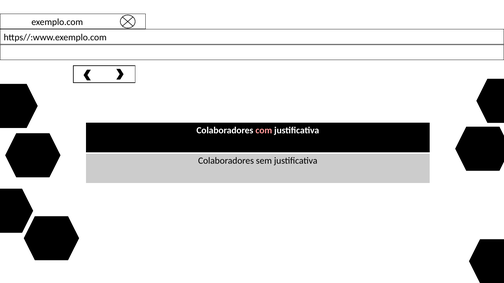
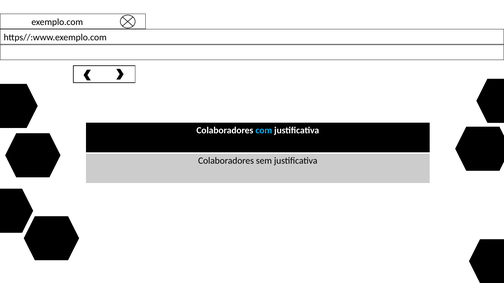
com colour: pink -> light blue (264, 131)
